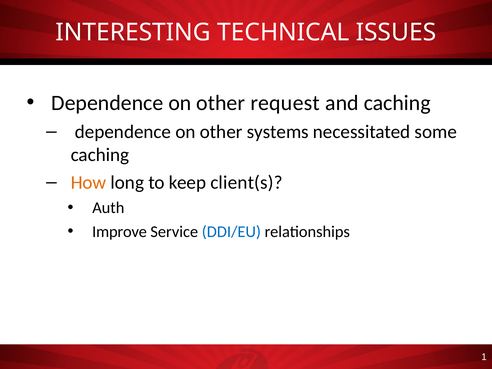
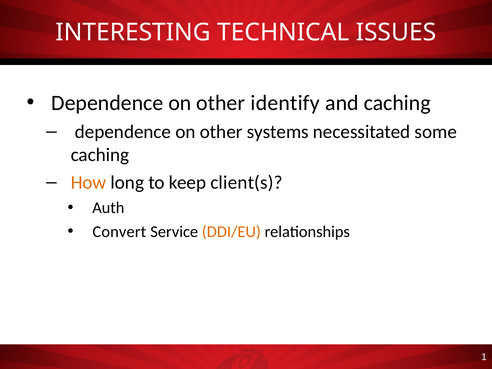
request: request -> identify (285, 103)
Improve: Improve -> Convert (119, 232)
DDI/EU colour: blue -> orange (231, 232)
